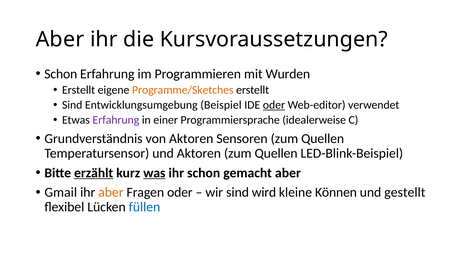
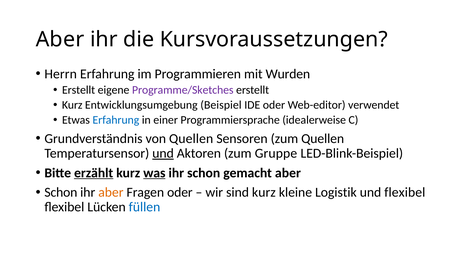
Schon: Schon -> Herrn (61, 74)
Programme/Sketches colour: orange -> purple (183, 90)
Sind: Sind -> Kurz (72, 105)
oder underline: present -> none (274, 105)
Erfahrung colour: purple -> blue (116, 120)
von Aktoren: Aktoren -> Quellen (191, 139)
und underline: none -> present (163, 153)
Aktoren zum Quellen: Quellen -> Gruppe (276, 153)
Gmail: Gmail -> Schon (61, 193)
sind wird: wird -> kurz (264, 193)
Können: Können -> Logistik (336, 193)
und gestellt: gestellt -> flexibel (405, 193)
